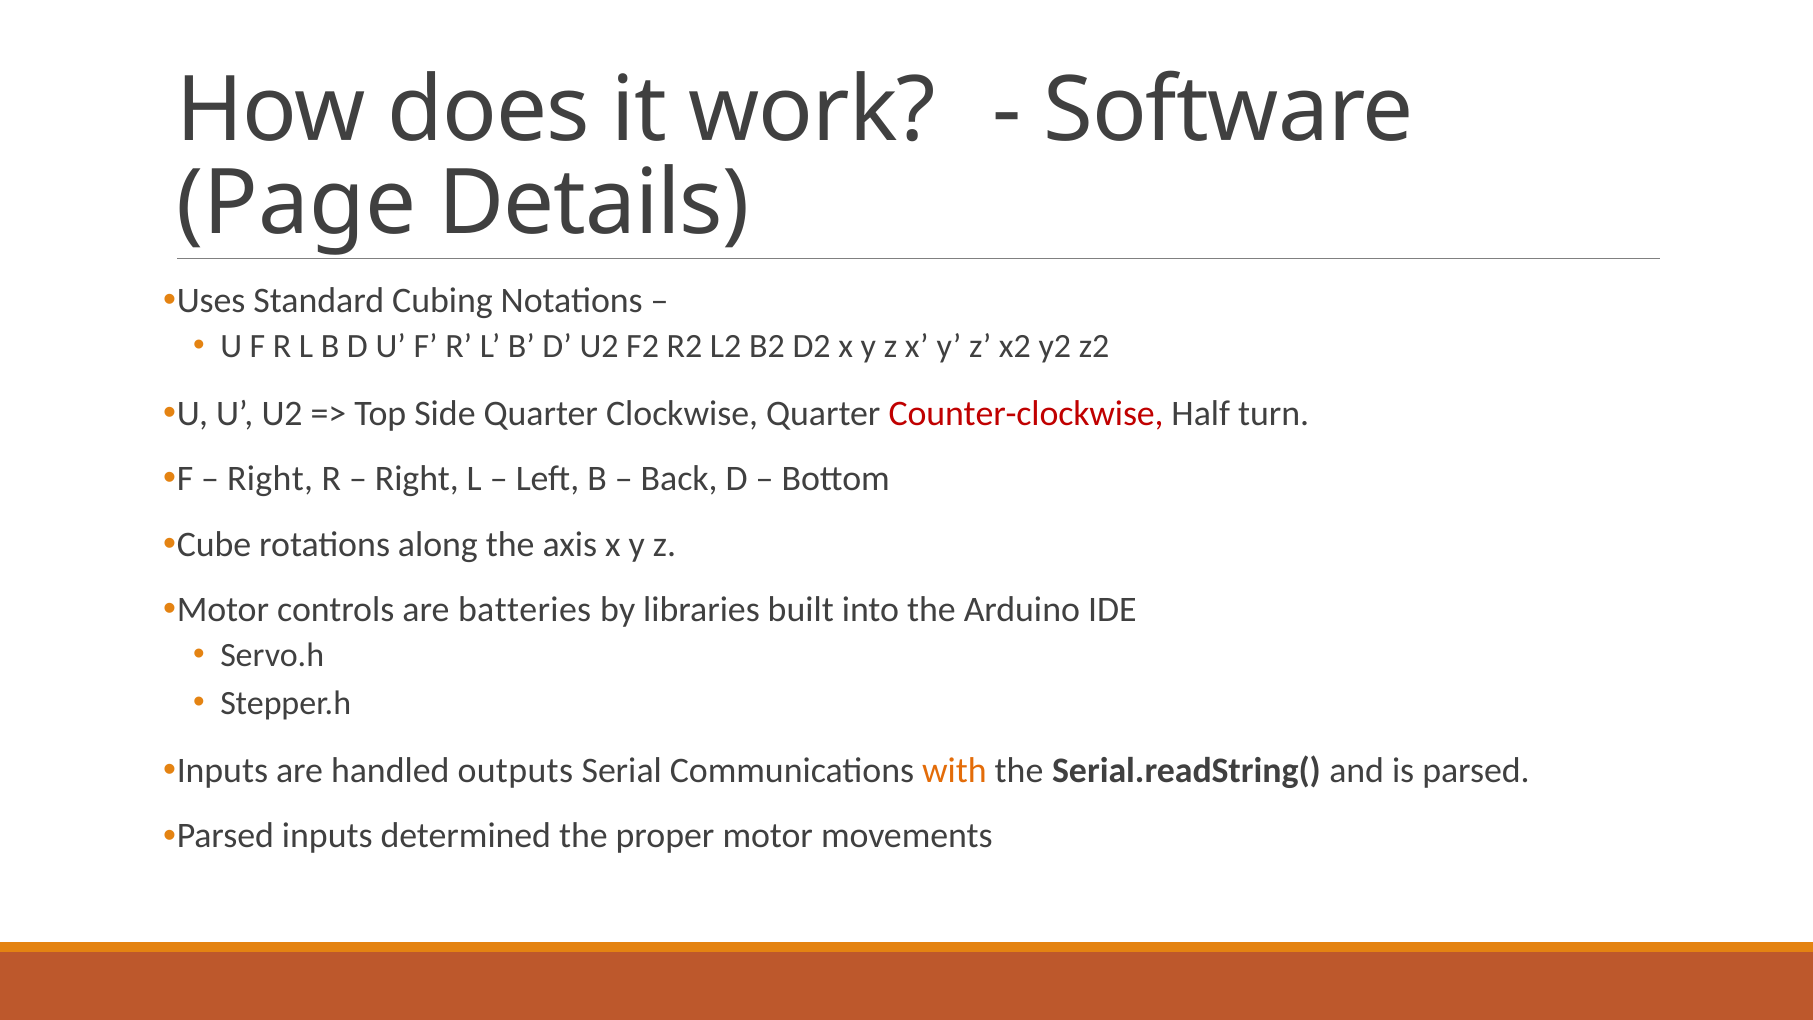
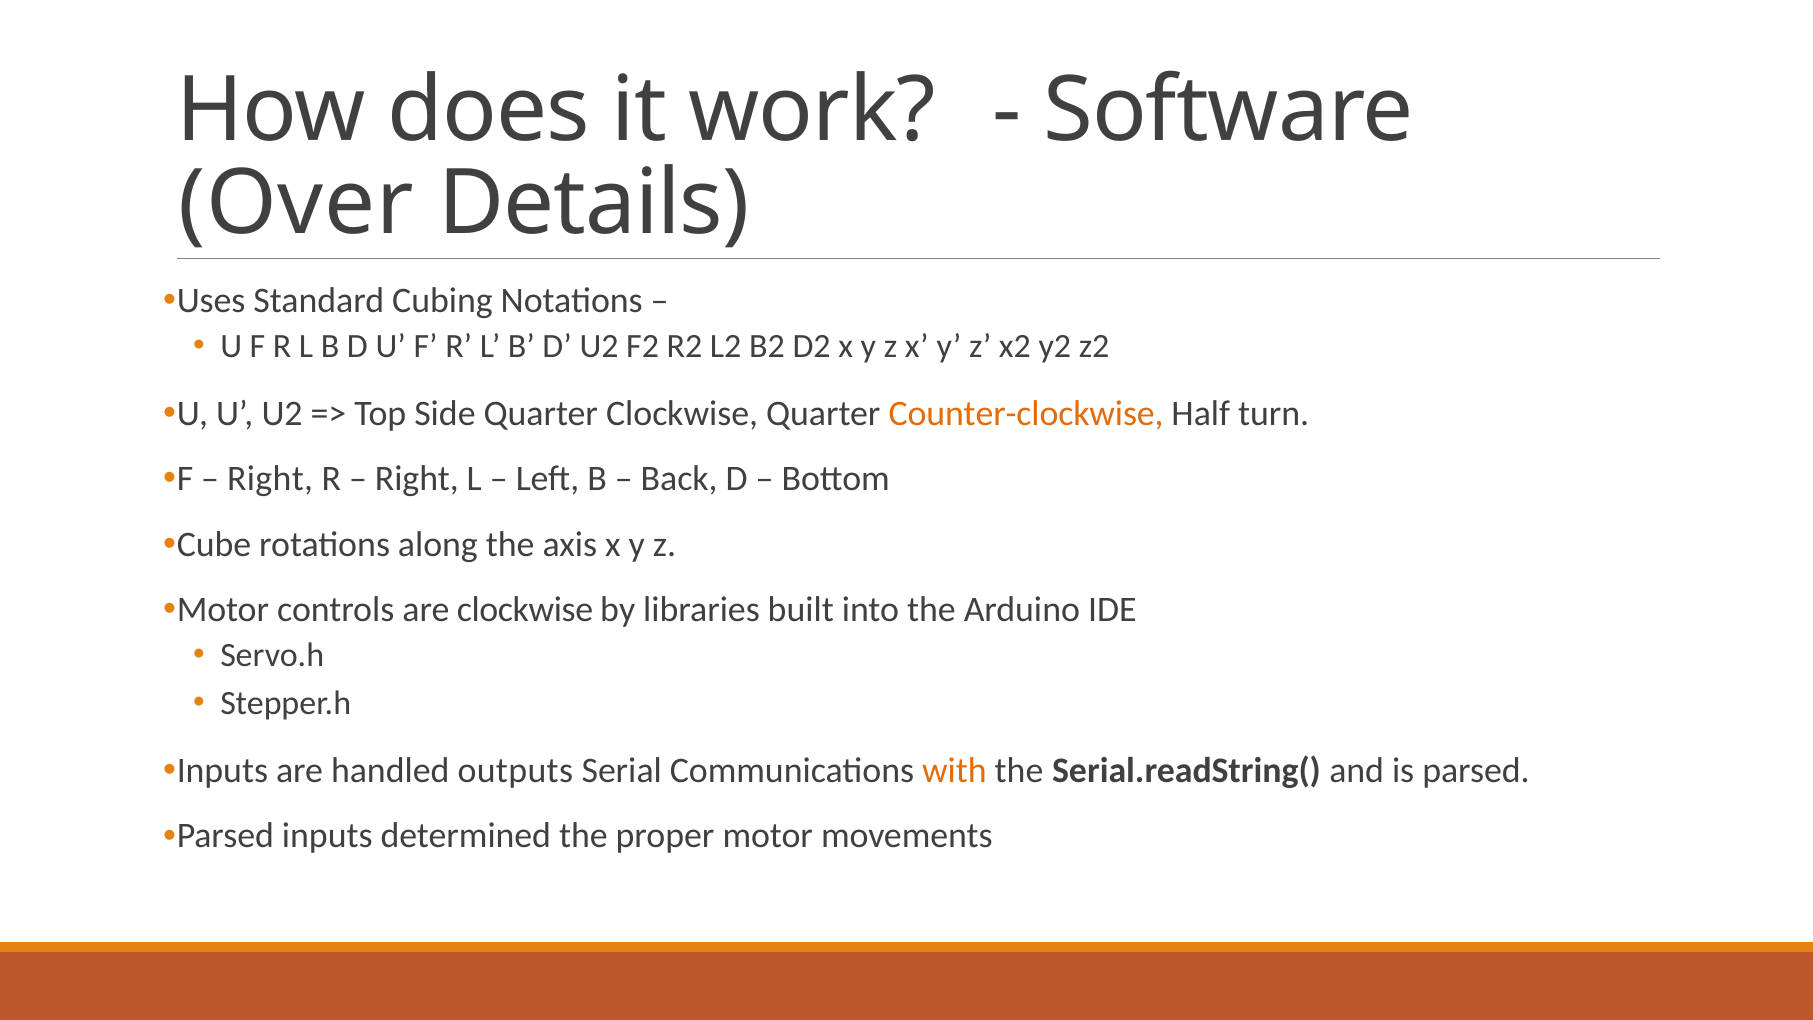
Page: Page -> Over (296, 203)
Counter-clockwise colour: red -> orange (1026, 414)
are batteries: batteries -> clockwise (525, 609)
